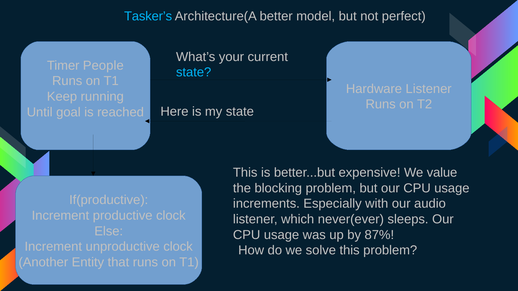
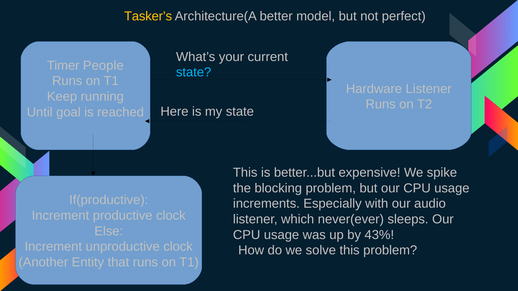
Tasker’s colour: light blue -> yellow (148, 16)
value: value -> spike (442, 173)
87%: 87% -> 43% (379, 235)
